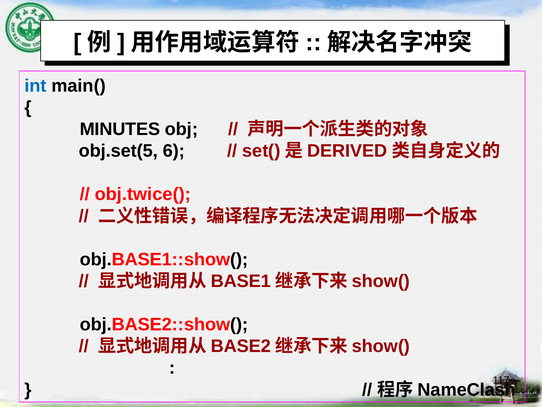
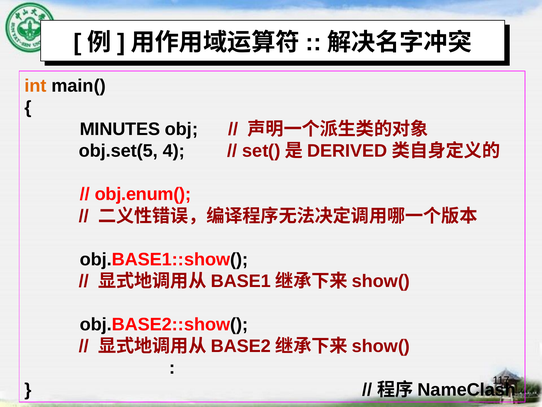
int colour: blue -> orange (36, 86)
6: 6 -> 4 (174, 151)
obj.twice(: obj.twice( -> obj.enum( (143, 194)
